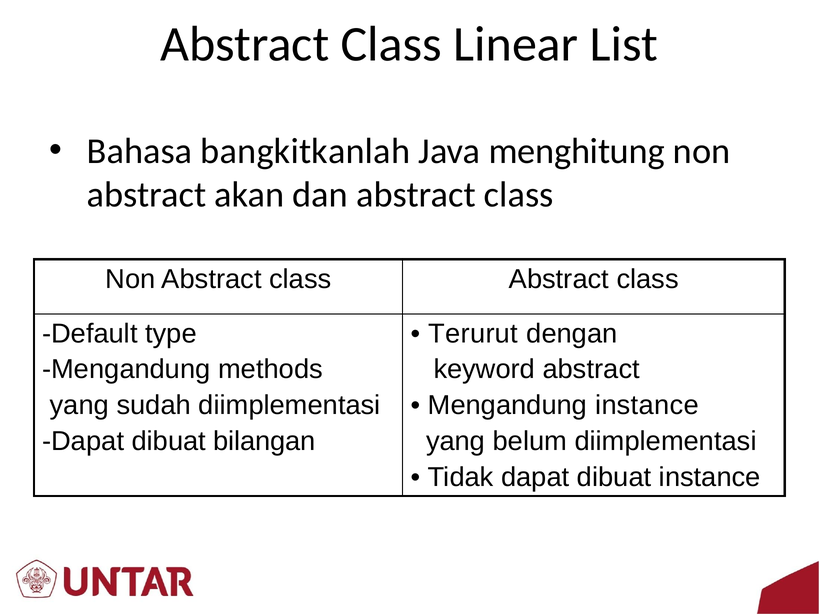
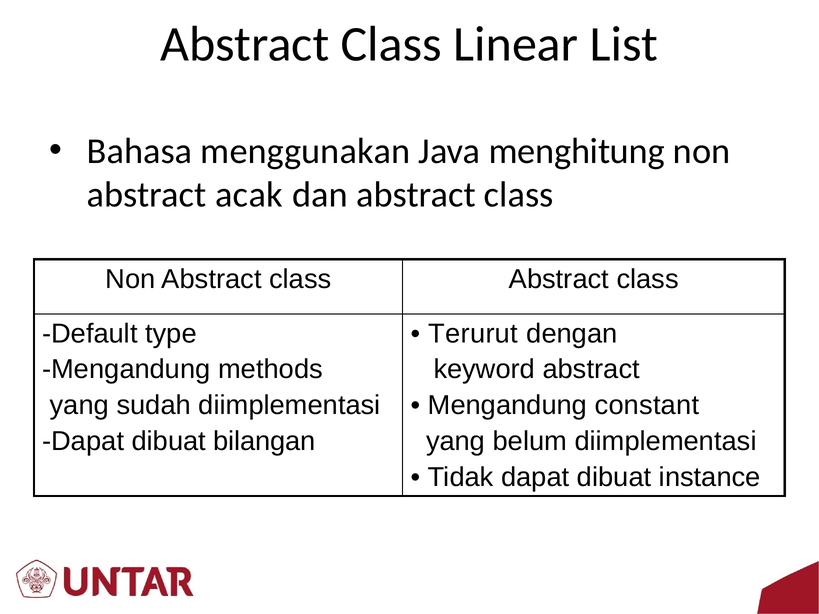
bangkitkanlah: bangkitkanlah -> menggunakan (305, 151)
akan: akan -> acak (249, 195)
Mengandung instance: instance -> constant (647, 405)
